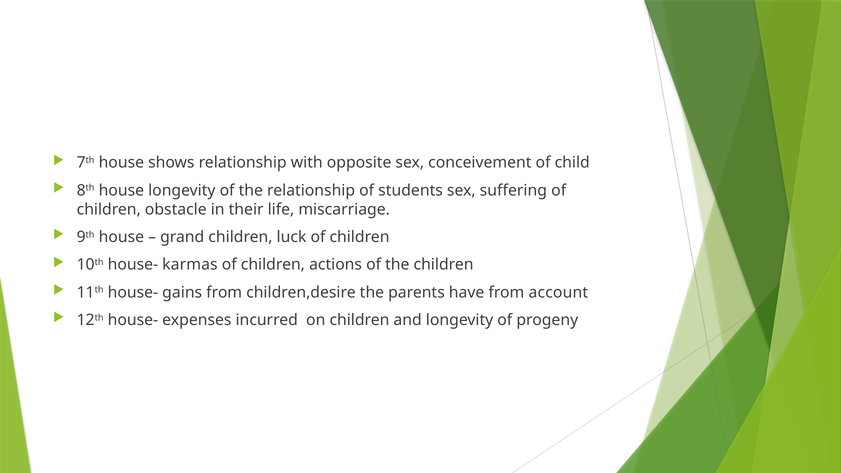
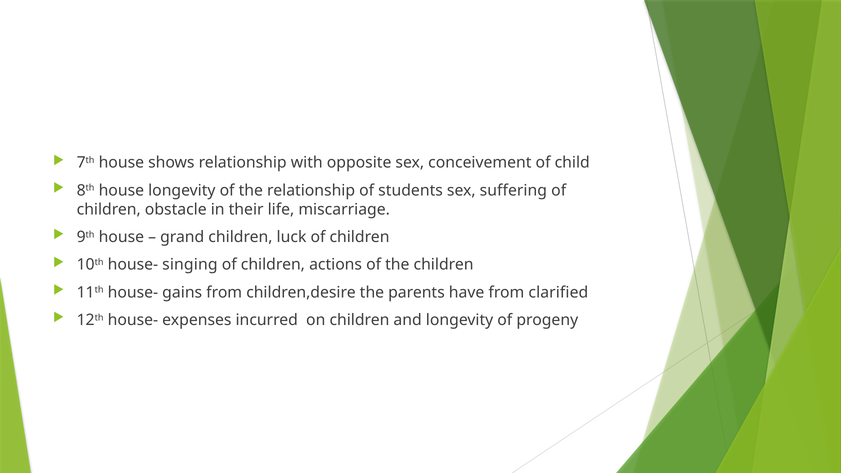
karmas: karmas -> singing (190, 265)
account: account -> clarified (558, 292)
